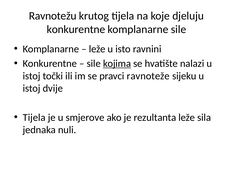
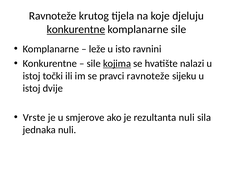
Ravnotežu: Ravnotežu -> Ravnoteže (53, 16)
konkurentne underline: none -> present (76, 29)
Tijela: Tijela -> Vrste (34, 117)
rezultanta leže: leže -> nuli (187, 117)
